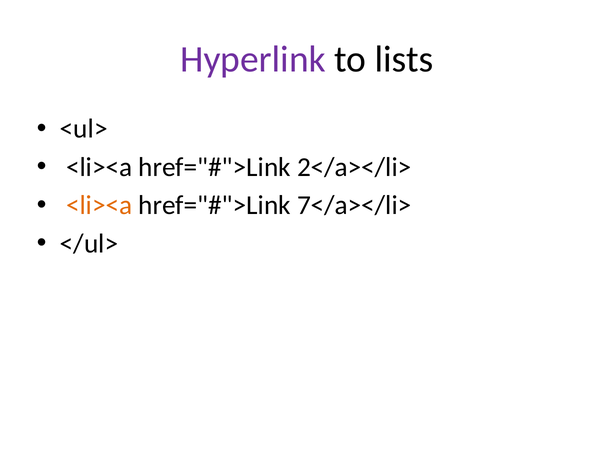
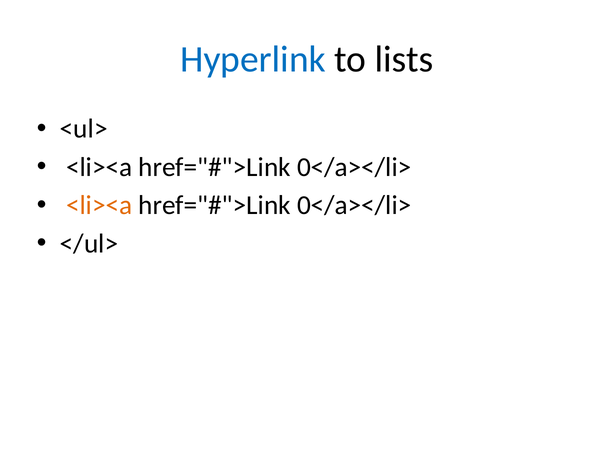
Hyperlink colour: purple -> blue (253, 59)
2</a></li>: 2</a></li> -> 0</a></li> (354, 167)
7</a></li>: 7</a></li> -> 0</a></li> (354, 205)
